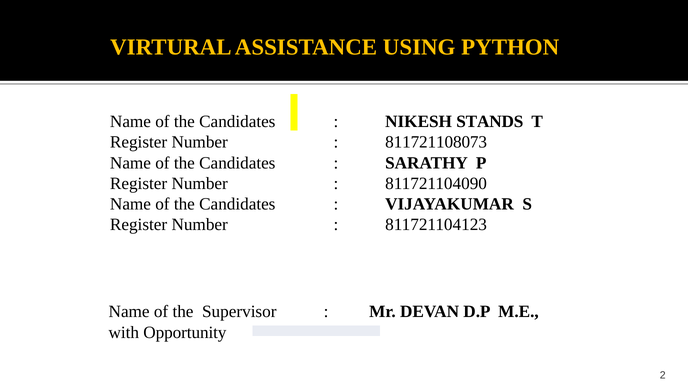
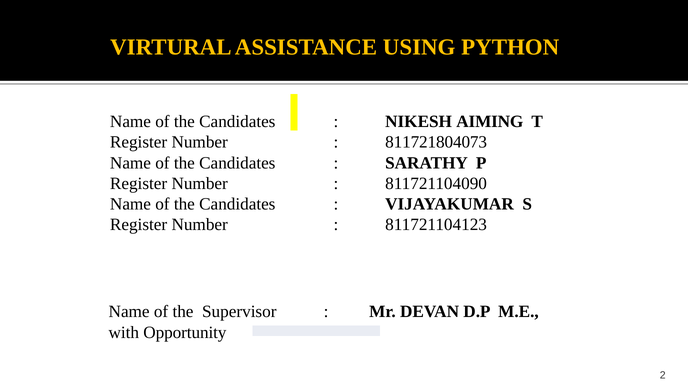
STANDS: STANDS -> AIMING (490, 122)
811721108073: 811721108073 -> 811721804073 (436, 142)
